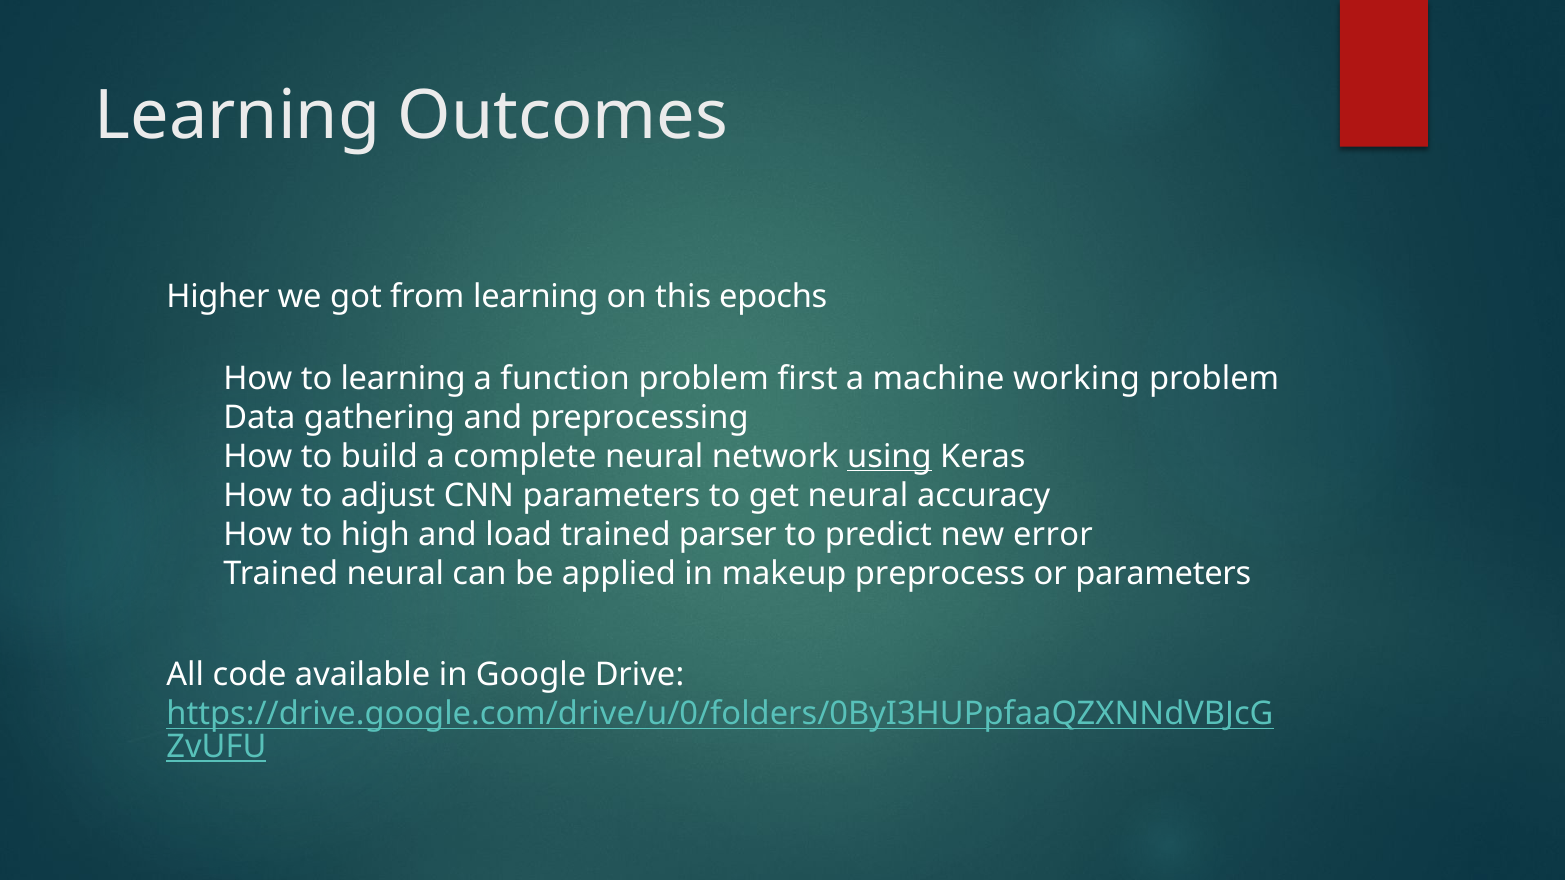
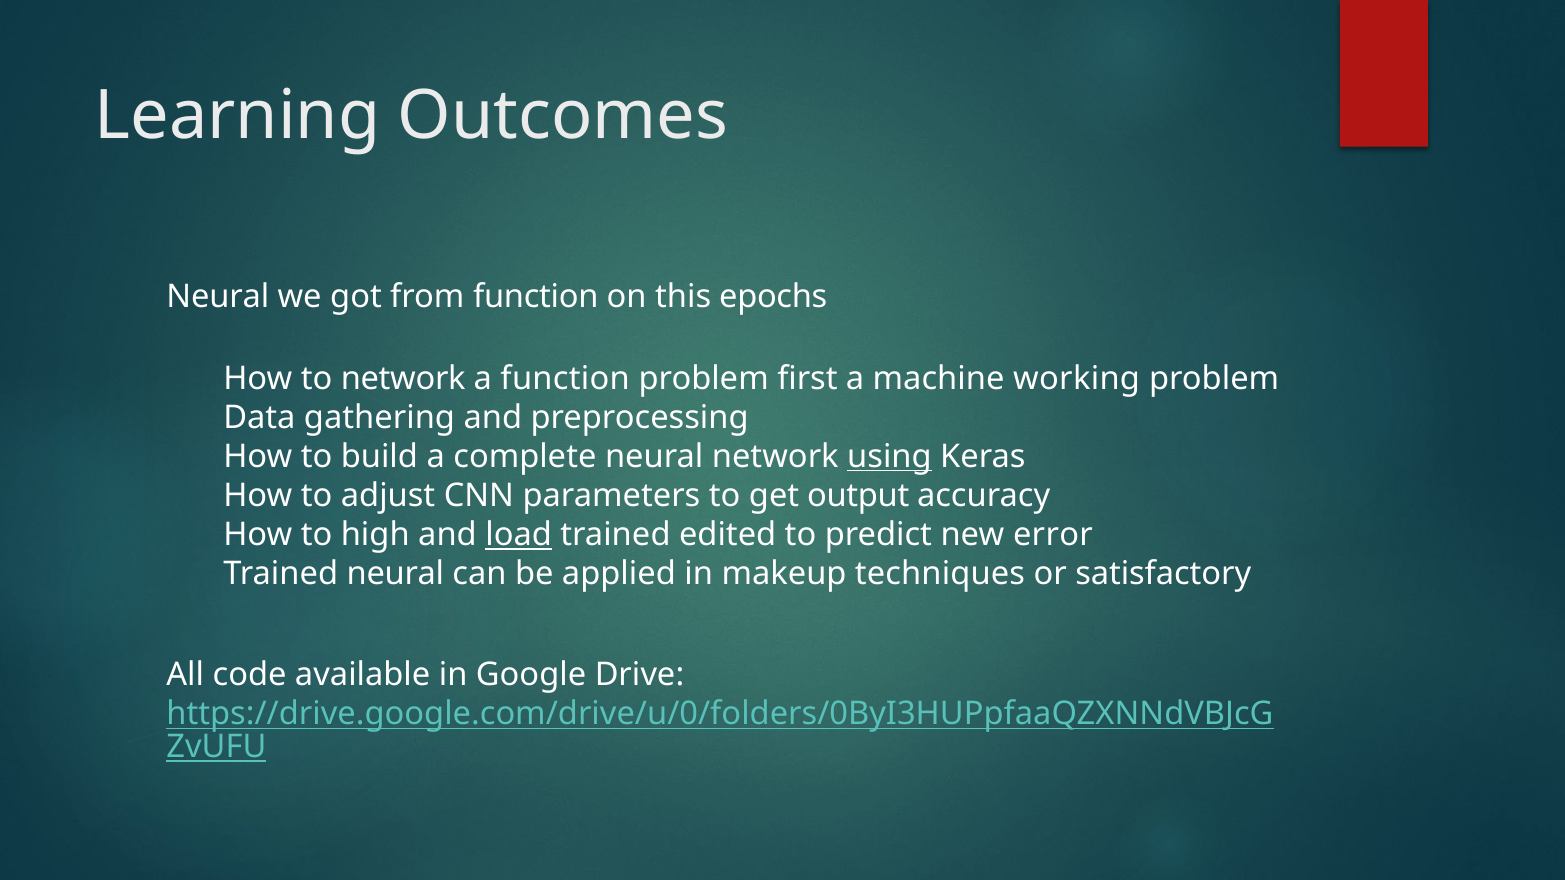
Higher: Higher -> Neural (218, 297)
from learning: learning -> function (536, 297)
to learning: learning -> network (403, 378)
get neural: neural -> output (858, 496)
load underline: none -> present (519, 535)
parser: parser -> edited (728, 535)
preprocess: preprocess -> techniques (940, 574)
or parameters: parameters -> satisfactory (1163, 574)
